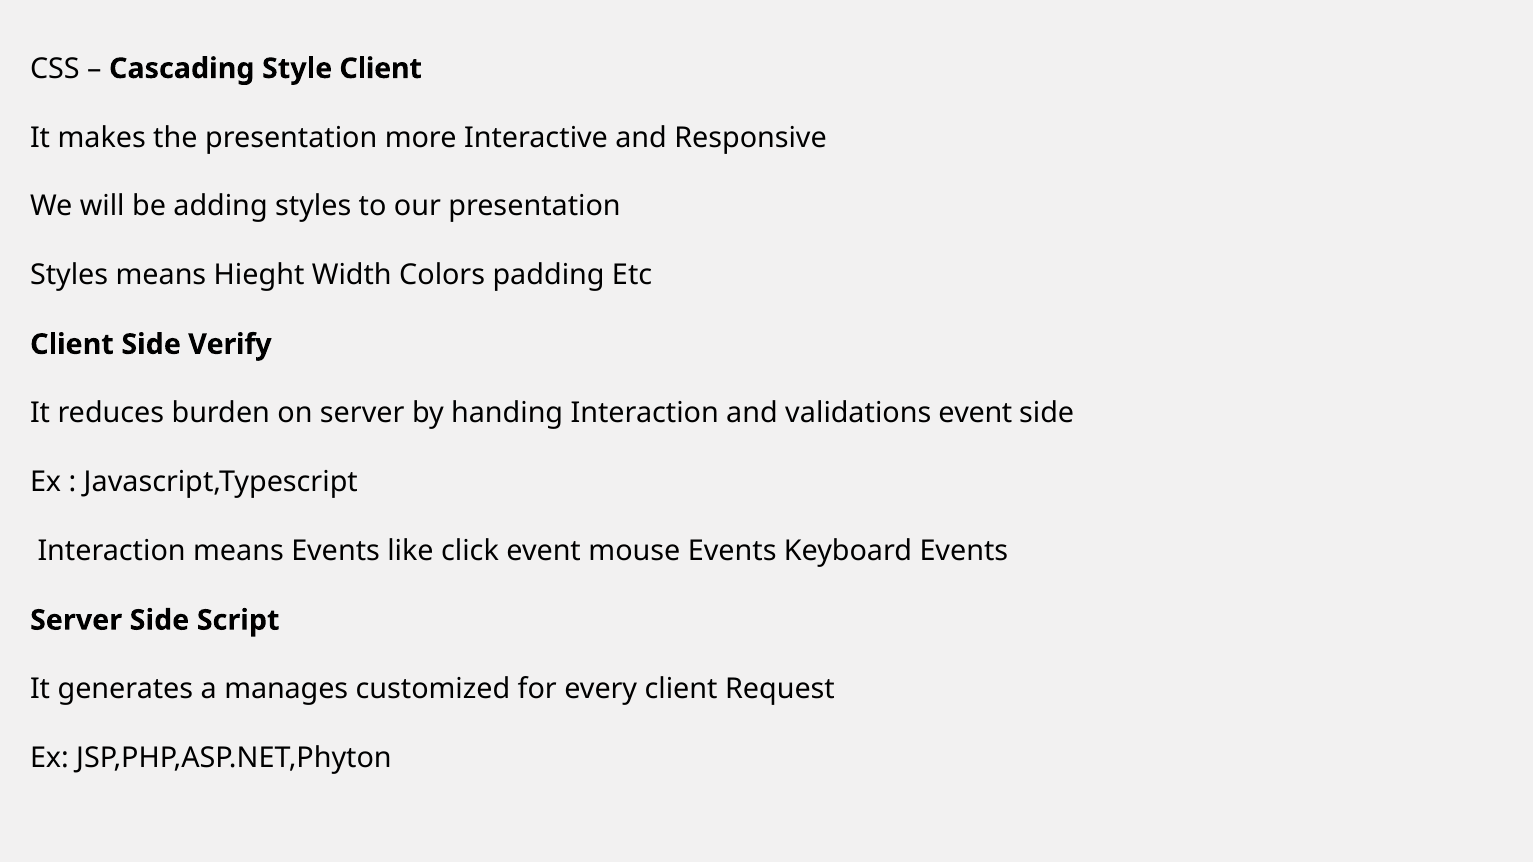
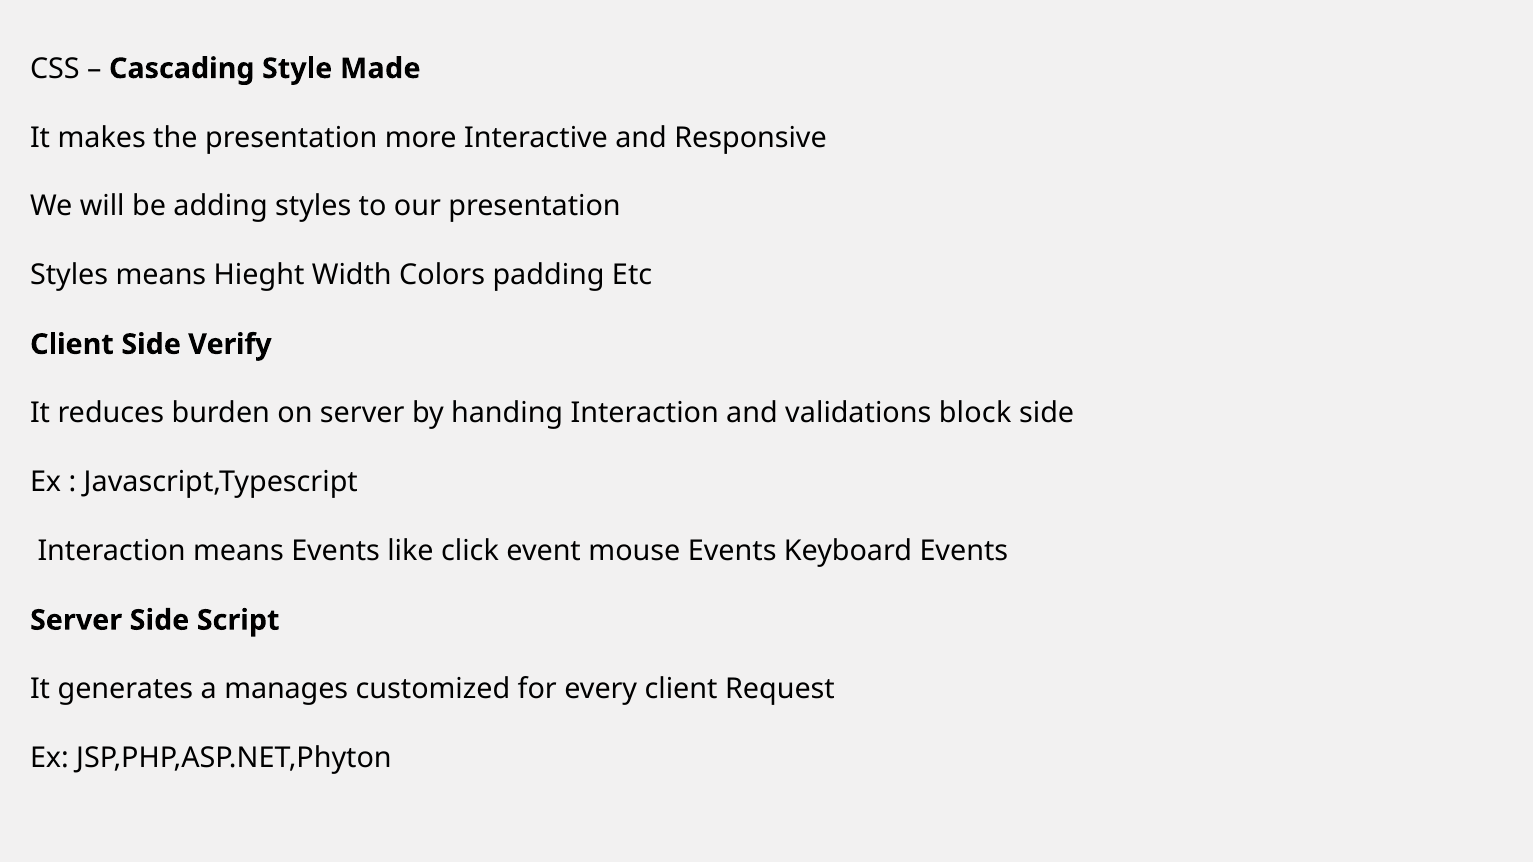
Style Client: Client -> Made (380, 69)
validations event: event -> block (975, 414)
